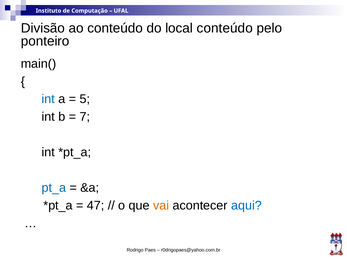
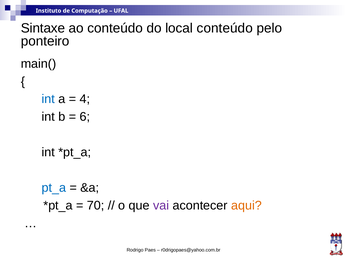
Divisão: Divisão -> Sintaxe (43, 28)
5: 5 -> 4 (85, 99)
7: 7 -> 6 (85, 117)
47: 47 -> 70 (96, 206)
vai colour: orange -> purple (161, 206)
aqui colour: blue -> orange (246, 206)
